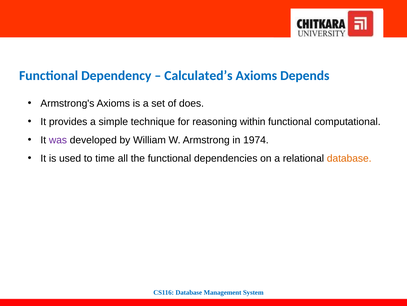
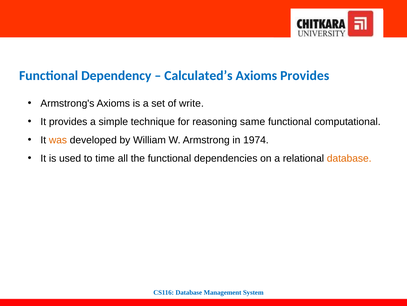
Axioms Depends: Depends -> Provides (305, 76)
does: does -> write (191, 103)
within: within -> same (253, 121)
was colour: purple -> orange (58, 140)
